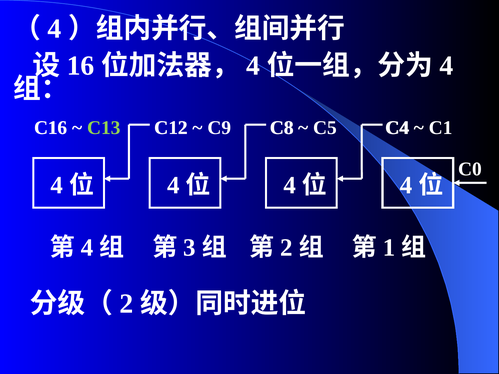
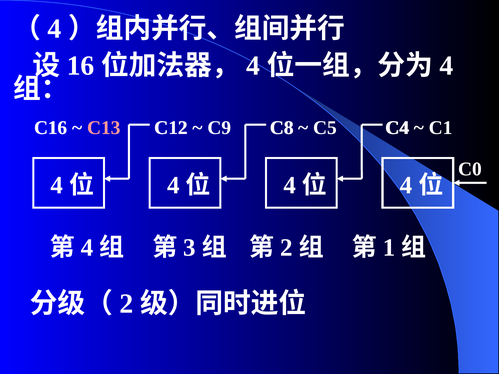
C13 colour: light green -> pink (104, 128)
